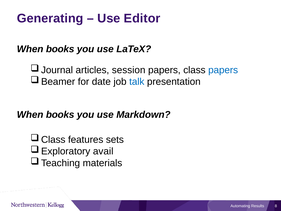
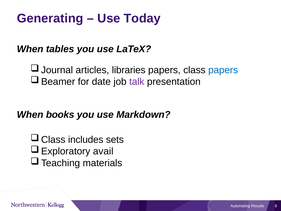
Editor: Editor -> Today (142, 18)
books: books -> tables (60, 49)
session: session -> libraries (129, 70)
talk colour: blue -> purple (137, 82)
features: features -> includes (86, 139)
